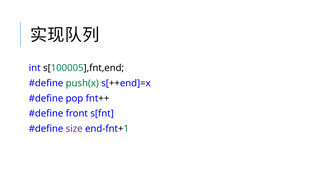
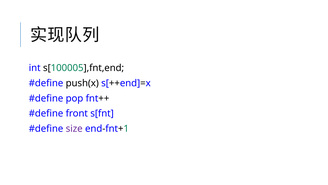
push(x colour: green -> black (82, 83)
